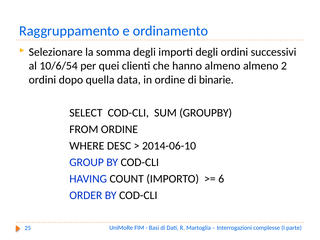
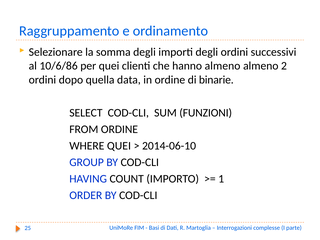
10/6/54: 10/6/54 -> 10/6/86 (59, 66)
GROUPBY: GROUPBY -> FUNZIONI (206, 113)
WHERE DESC: DESC -> QUEI (119, 146)
6: 6 -> 1 (221, 179)
